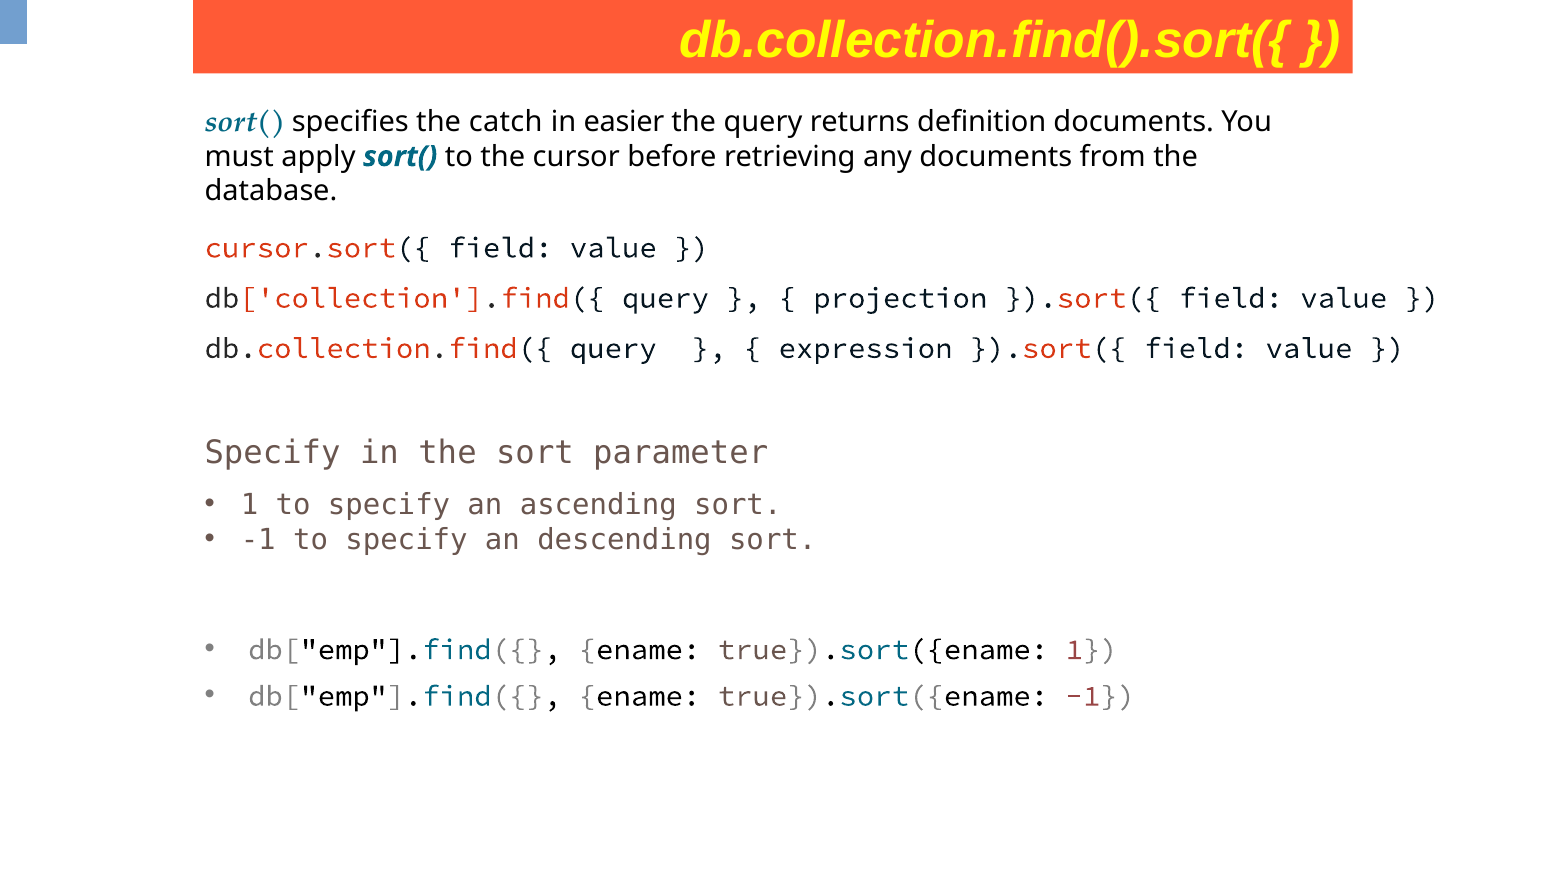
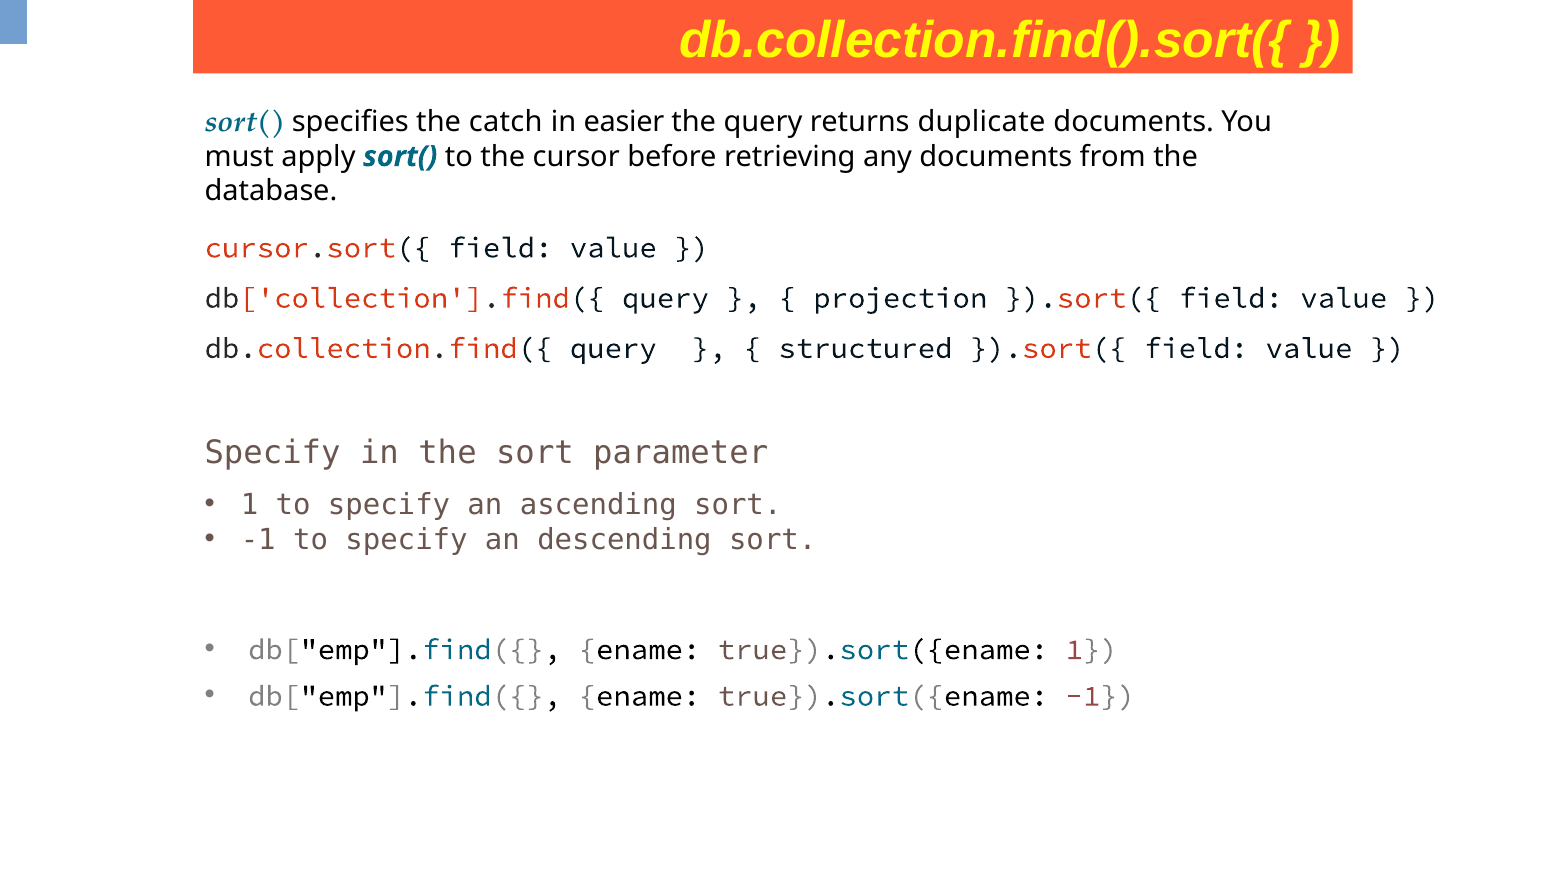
definition: definition -> duplicate (981, 122)
expression: expression -> structured (866, 348)
